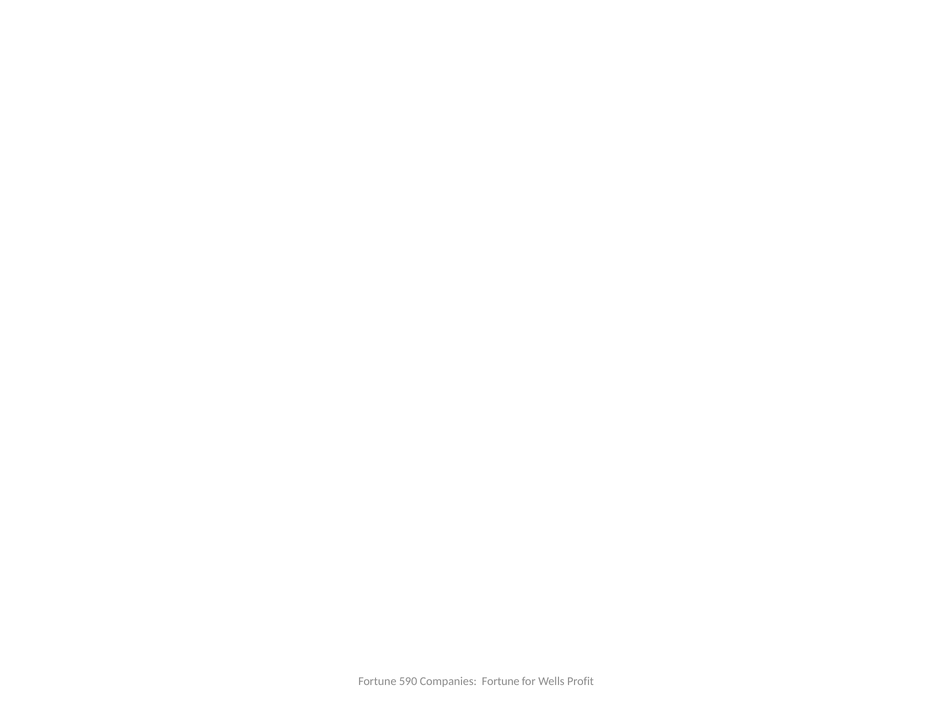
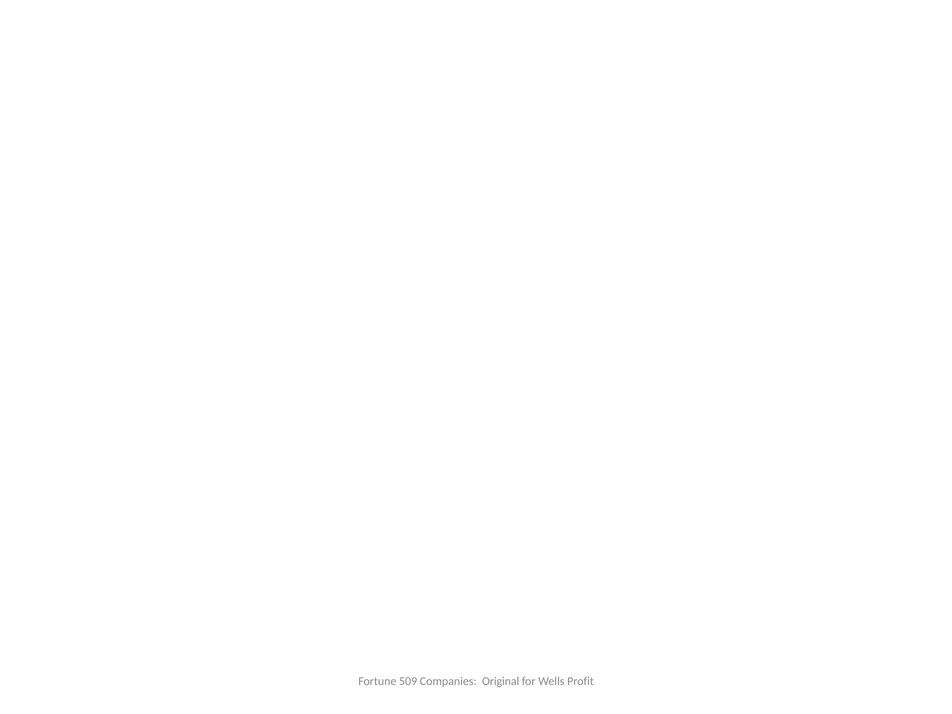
590: 590 -> 509 (408, 682)
Companies Fortune: Fortune -> Original (501, 682)
